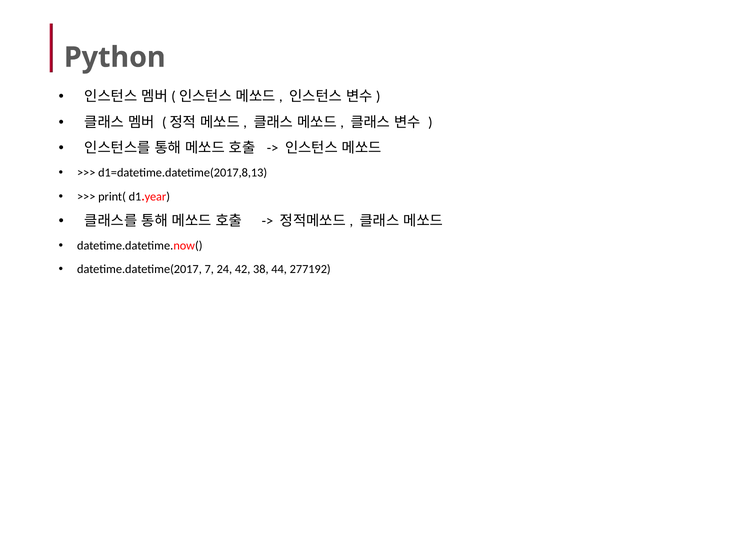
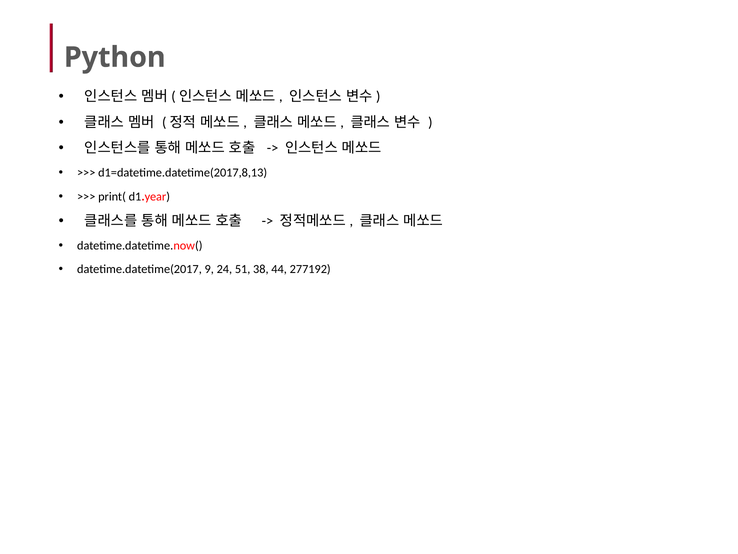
7: 7 -> 9 (209, 269)
42: 42 -> 51 (243, 269)
